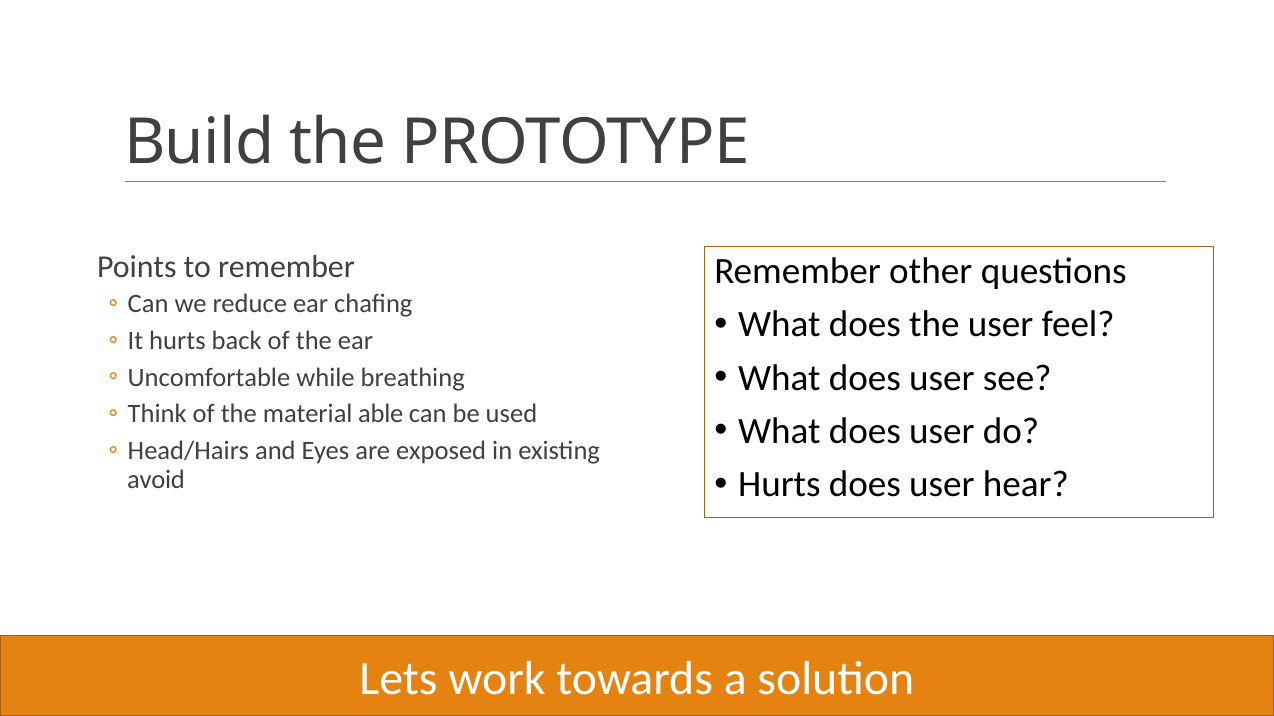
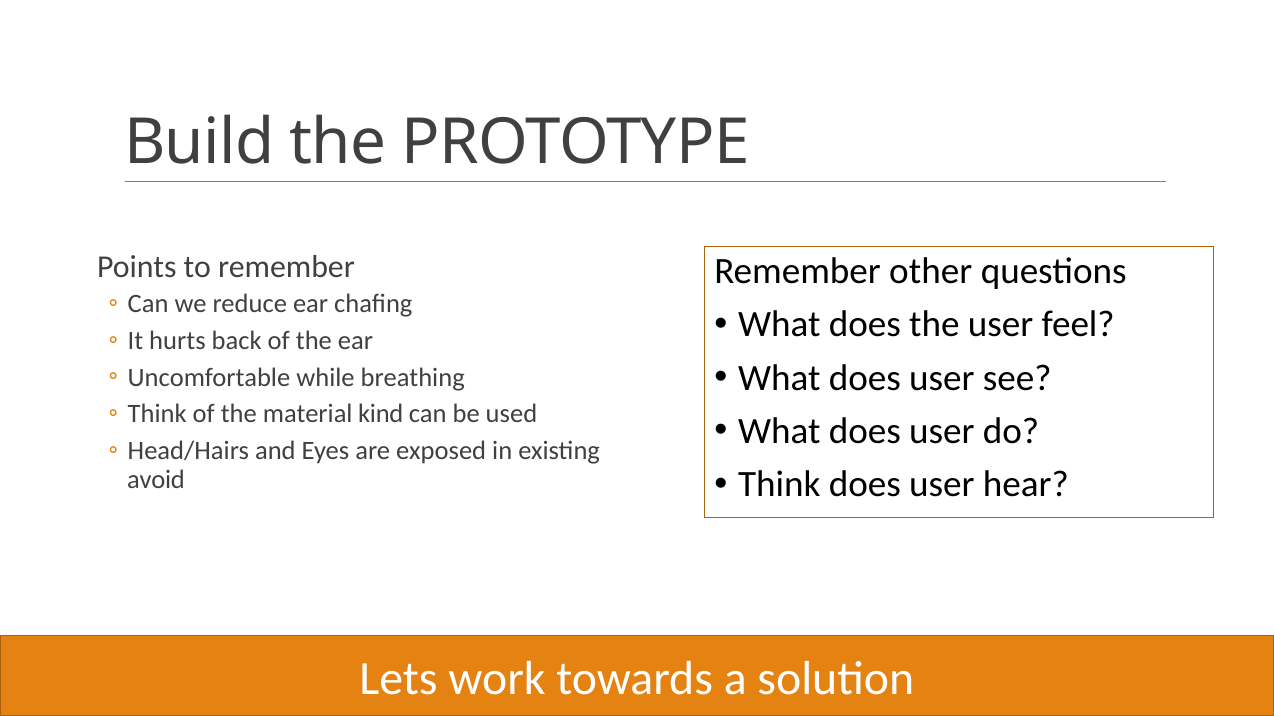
able: able -> kind (381, 414)
Hurts: Hurts -> Think (779, 485)
